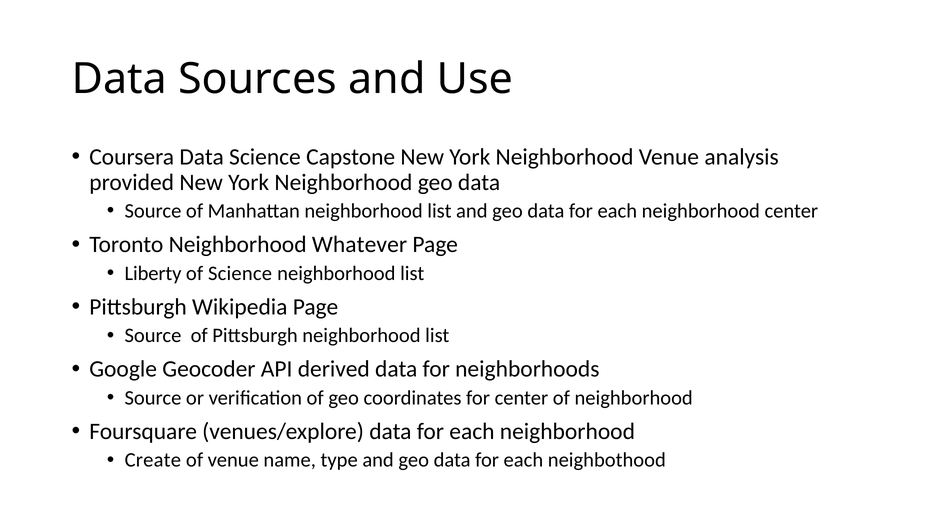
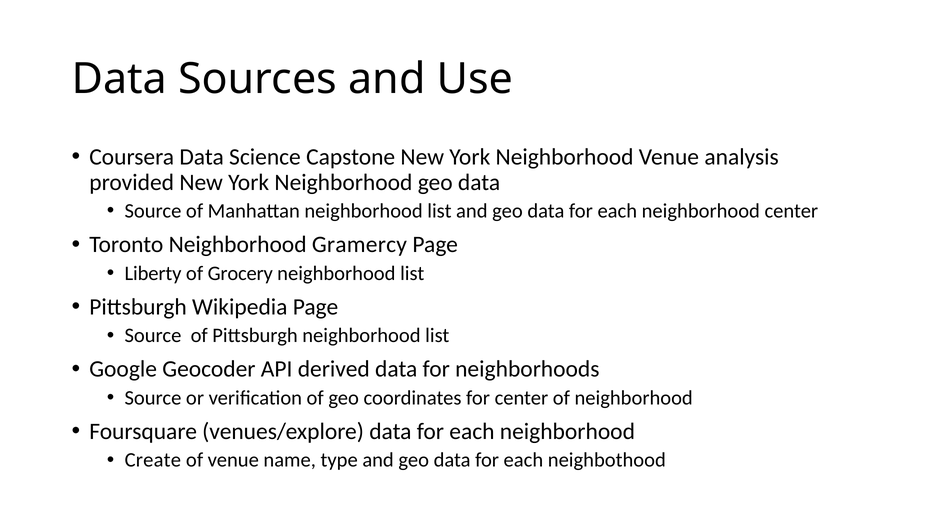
Whatever: Whatever -> Gramercy (359, 244)
of Science: Science -> Grocery (240, 273)
